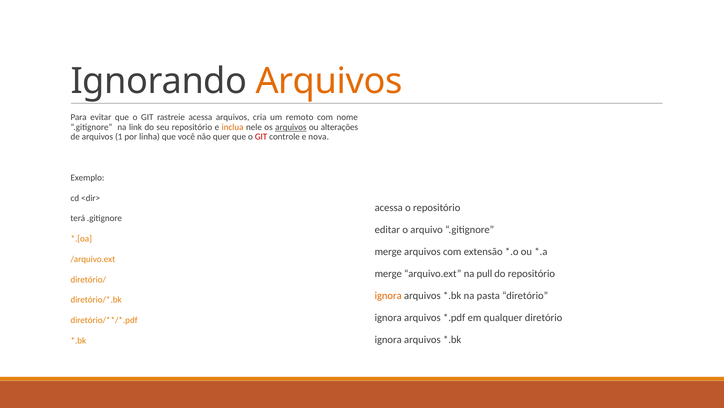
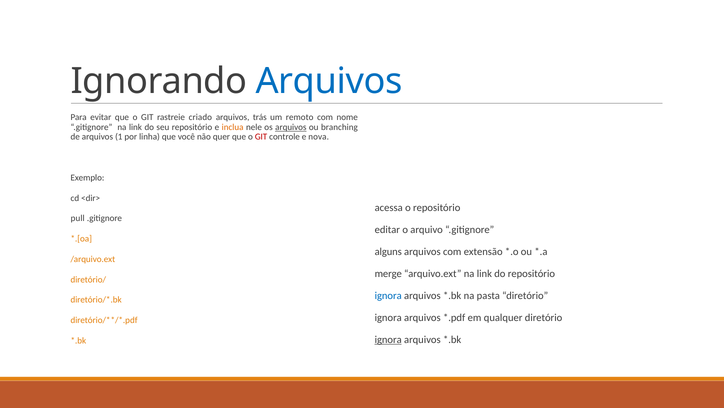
Arquivos colour: orange -> blue (329, 81)
rastreie acessa: acessa -> criado (200, 117)
cria: cria -> trás (260, 117)
alterações: alterações -> branching (339, 127)
terá: terá -> pull (78, 218)
merge: merge -> alguns (388, 251)
arquivo.ext na pull: pull -> link (484, 273)
ignora colour: orange -> blue (388, 295)
ignora underline: none -> present (388, 339)
